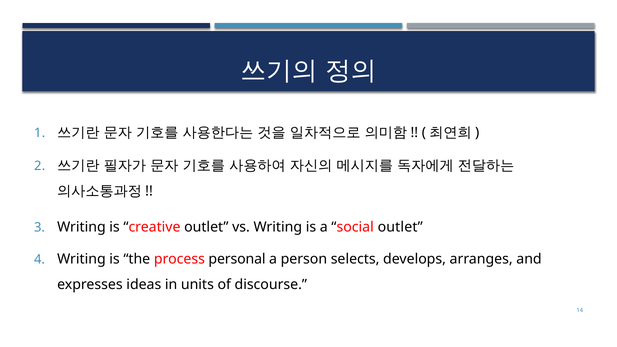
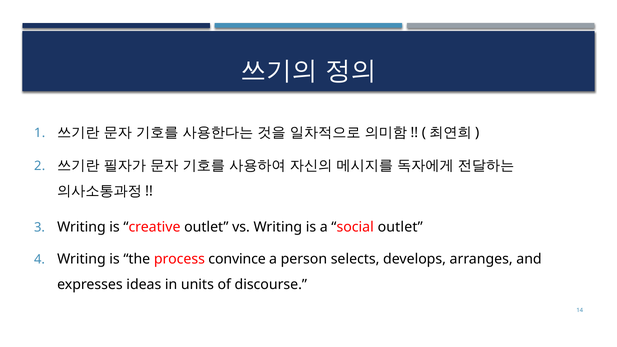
personal: personal -> convince (237, 259)
